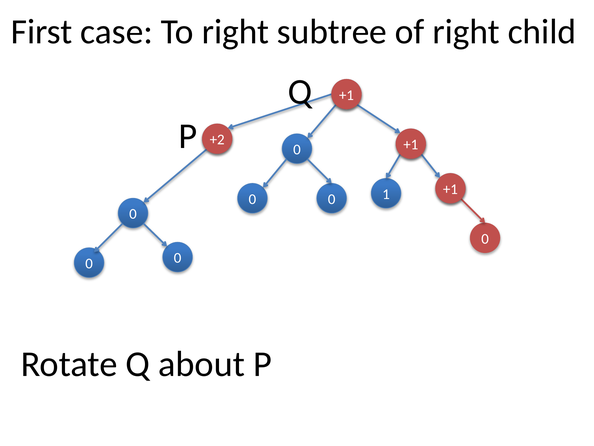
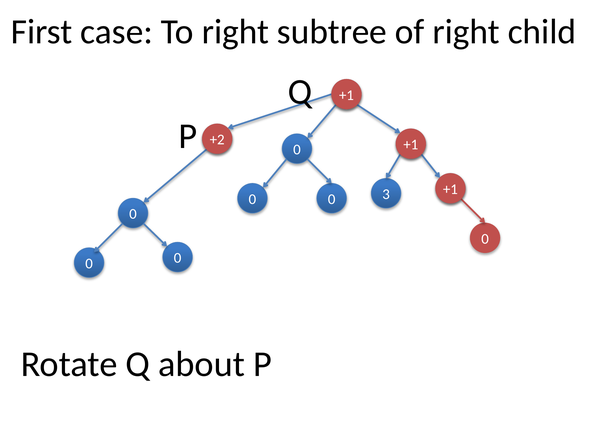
1: 1 -> 3 (386, 194)
